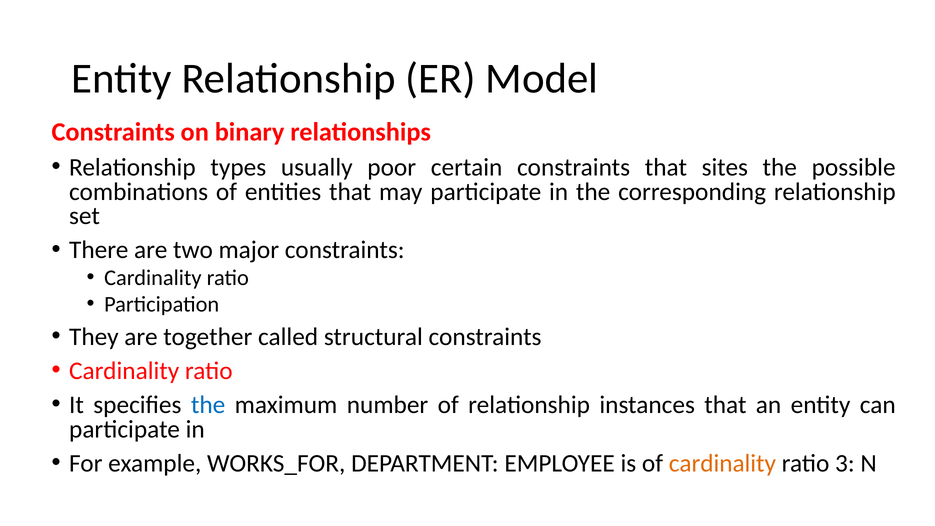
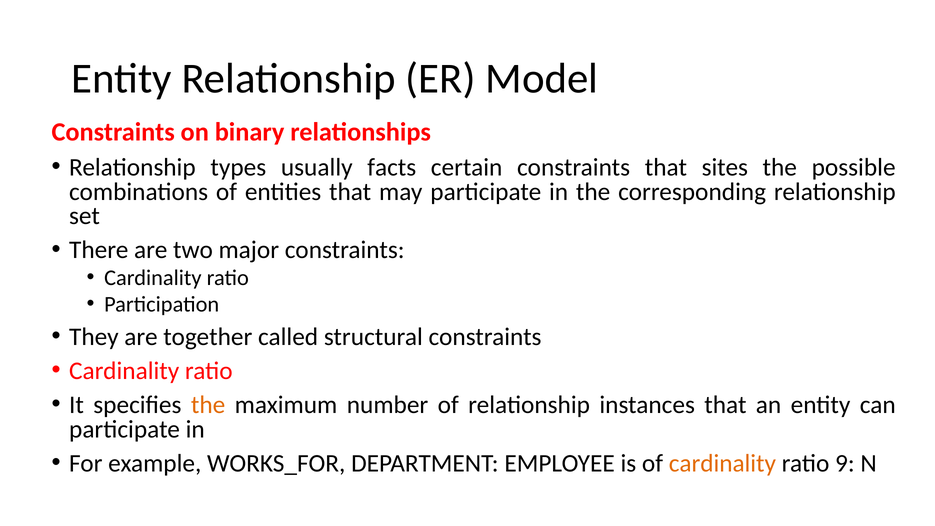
poor: poor -> facts (392, 167)
the colour: blue -> orange (208, 405)
3: 3 -> 9 (845, 463)
